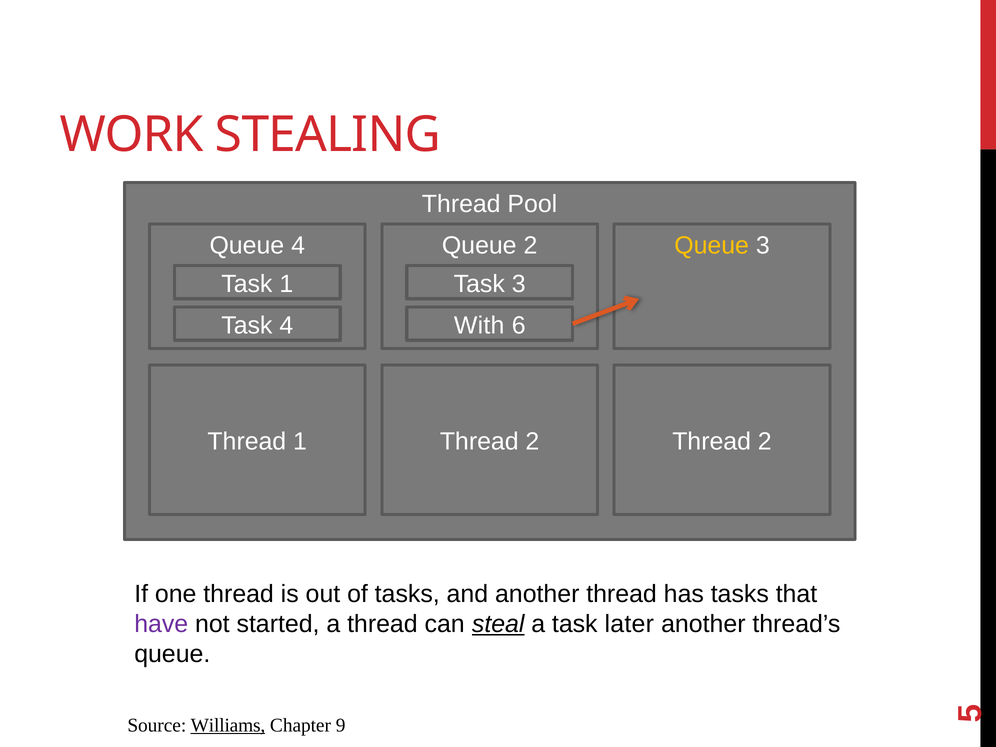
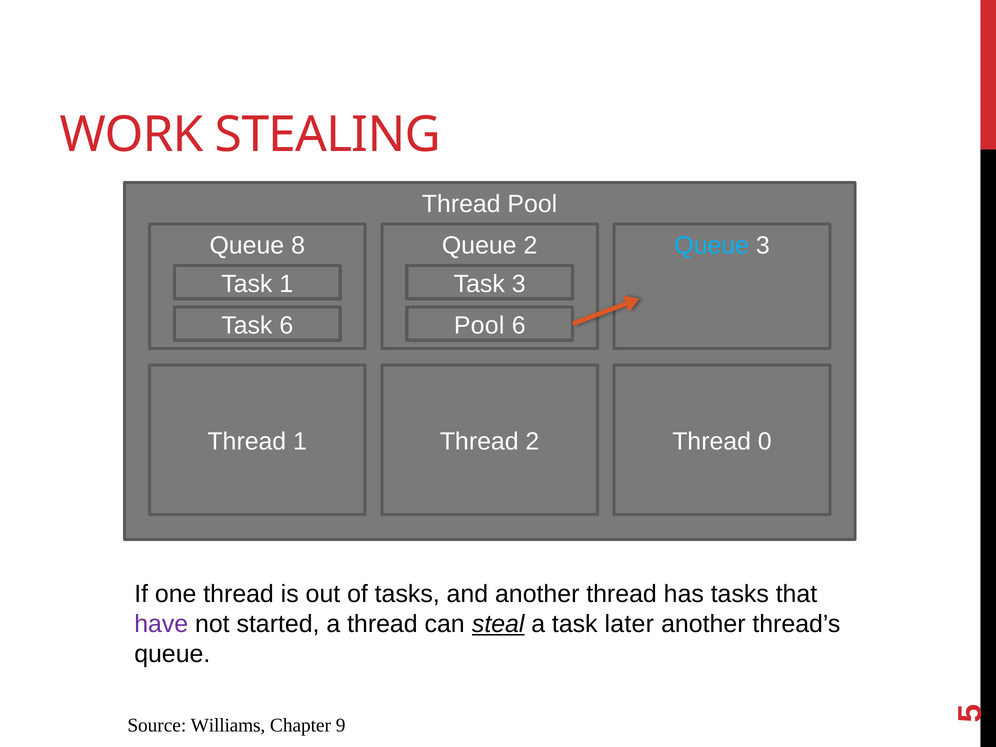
Queue 4: 4 -> 8 (298, 246)
Queue colour: yellow -> light blue (712, 246)
Task 4: 4 -> 6 (286, 325)
With: With -> Pool (479, 325)
2 Thread 2: 2 -> 0 (765, 442)
Williams underline: present -> none (228, 725)
